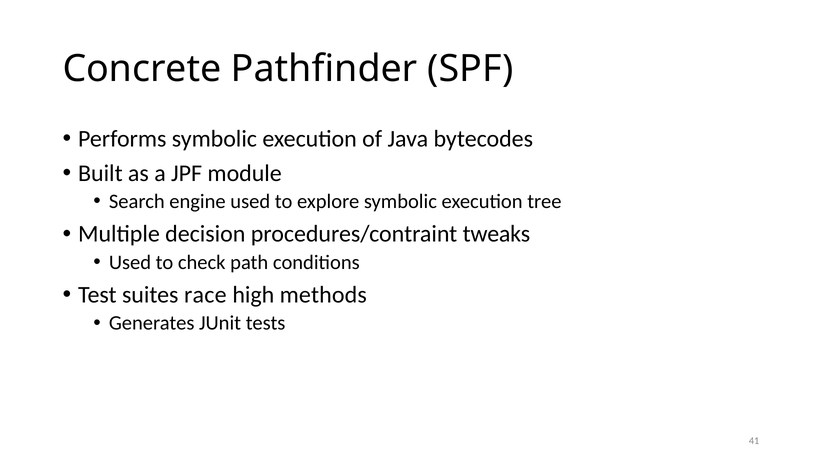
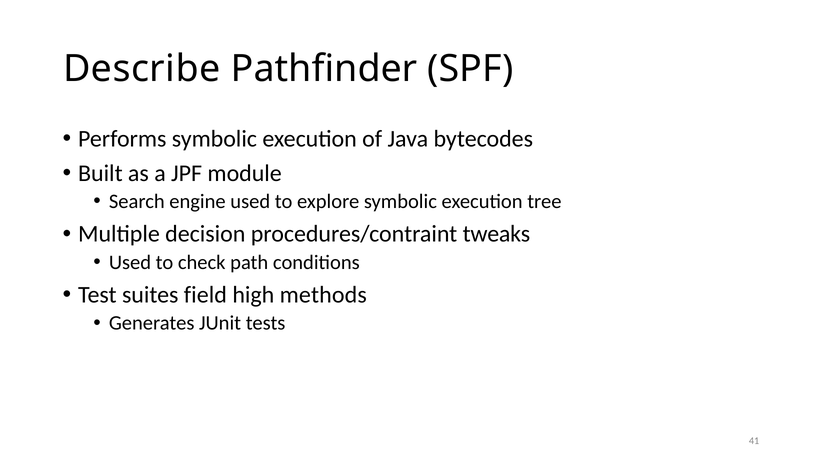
Concrete: Concrete -> Describe (142, 69)
race: race -> field (205, 295)
